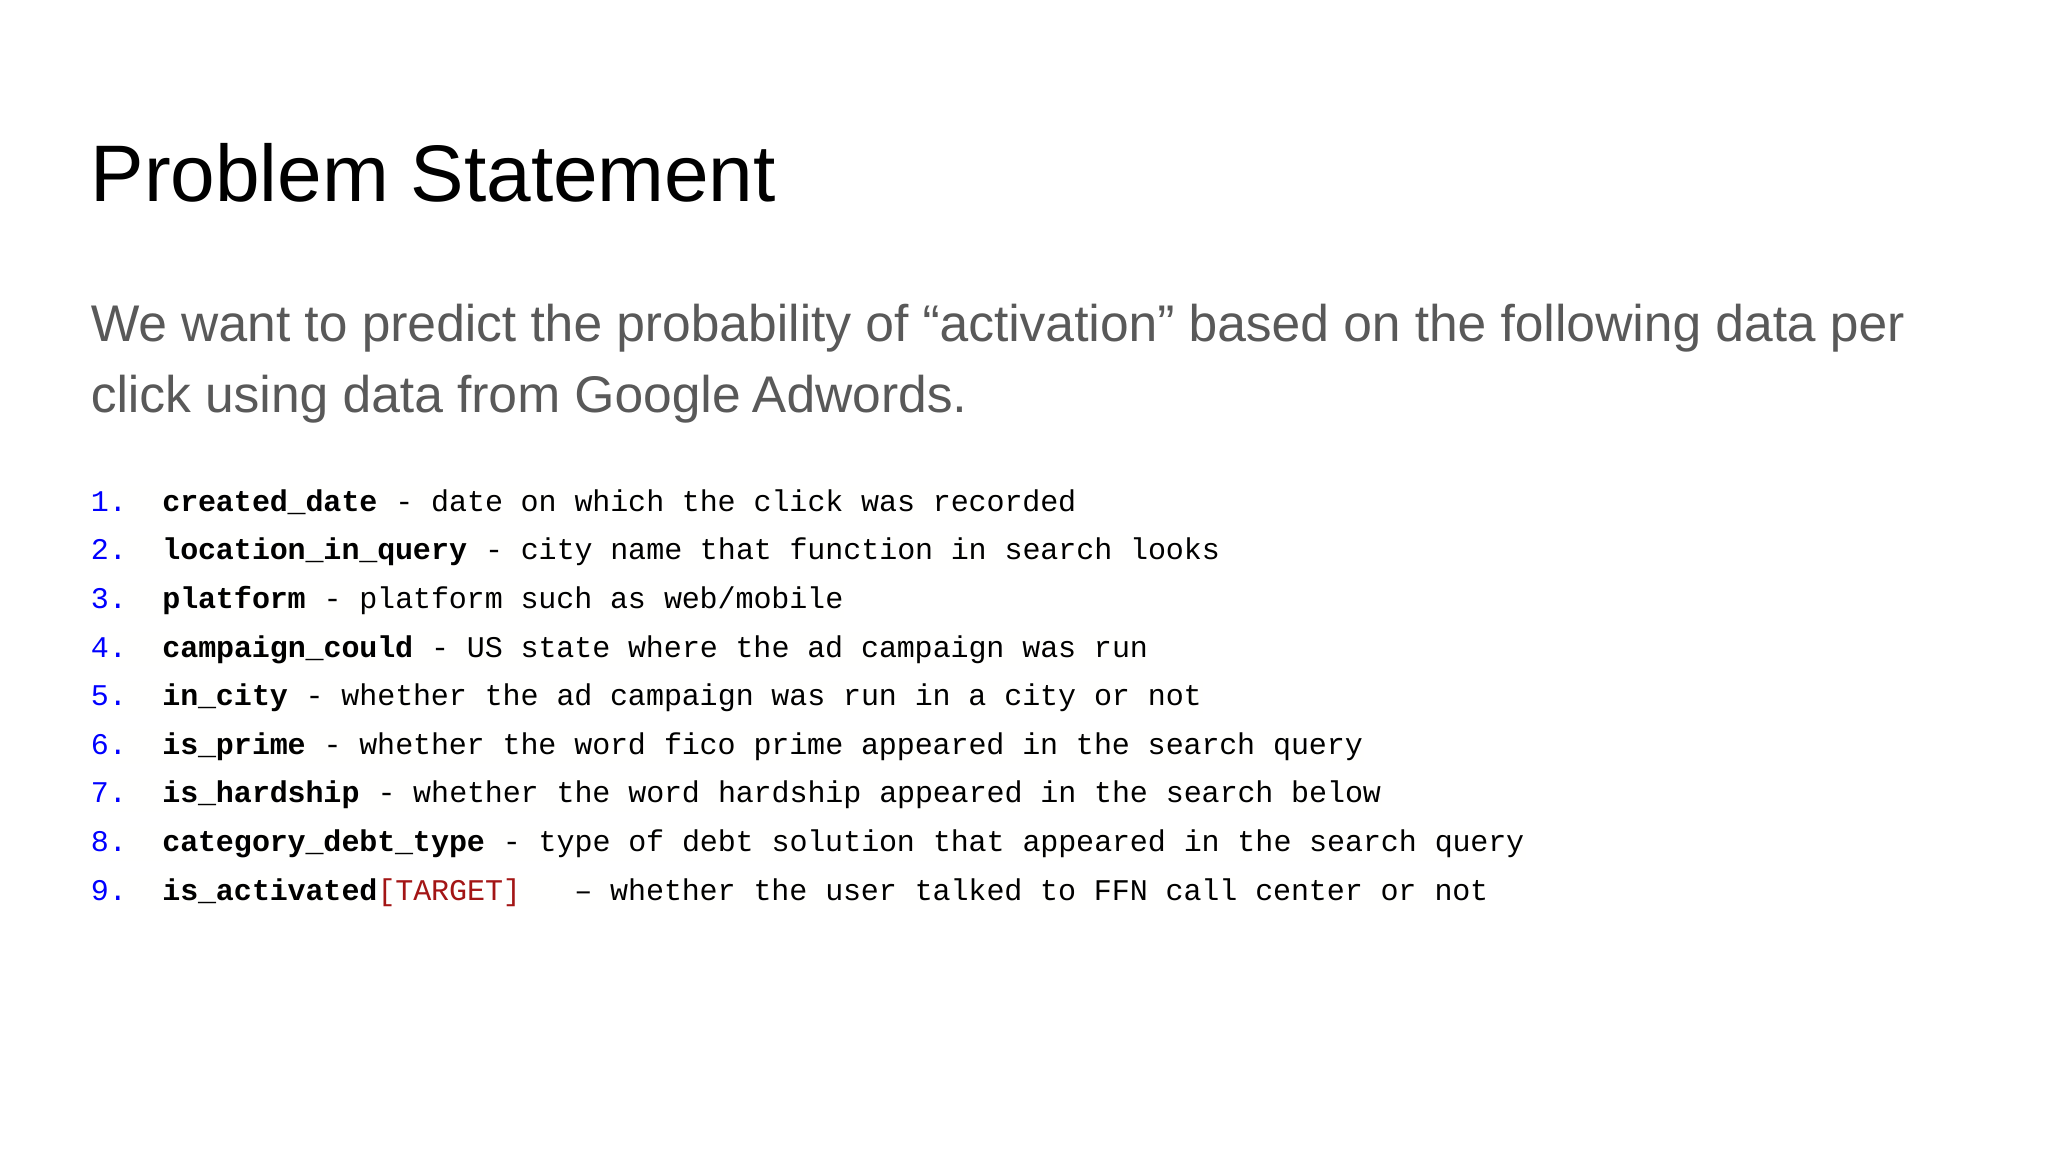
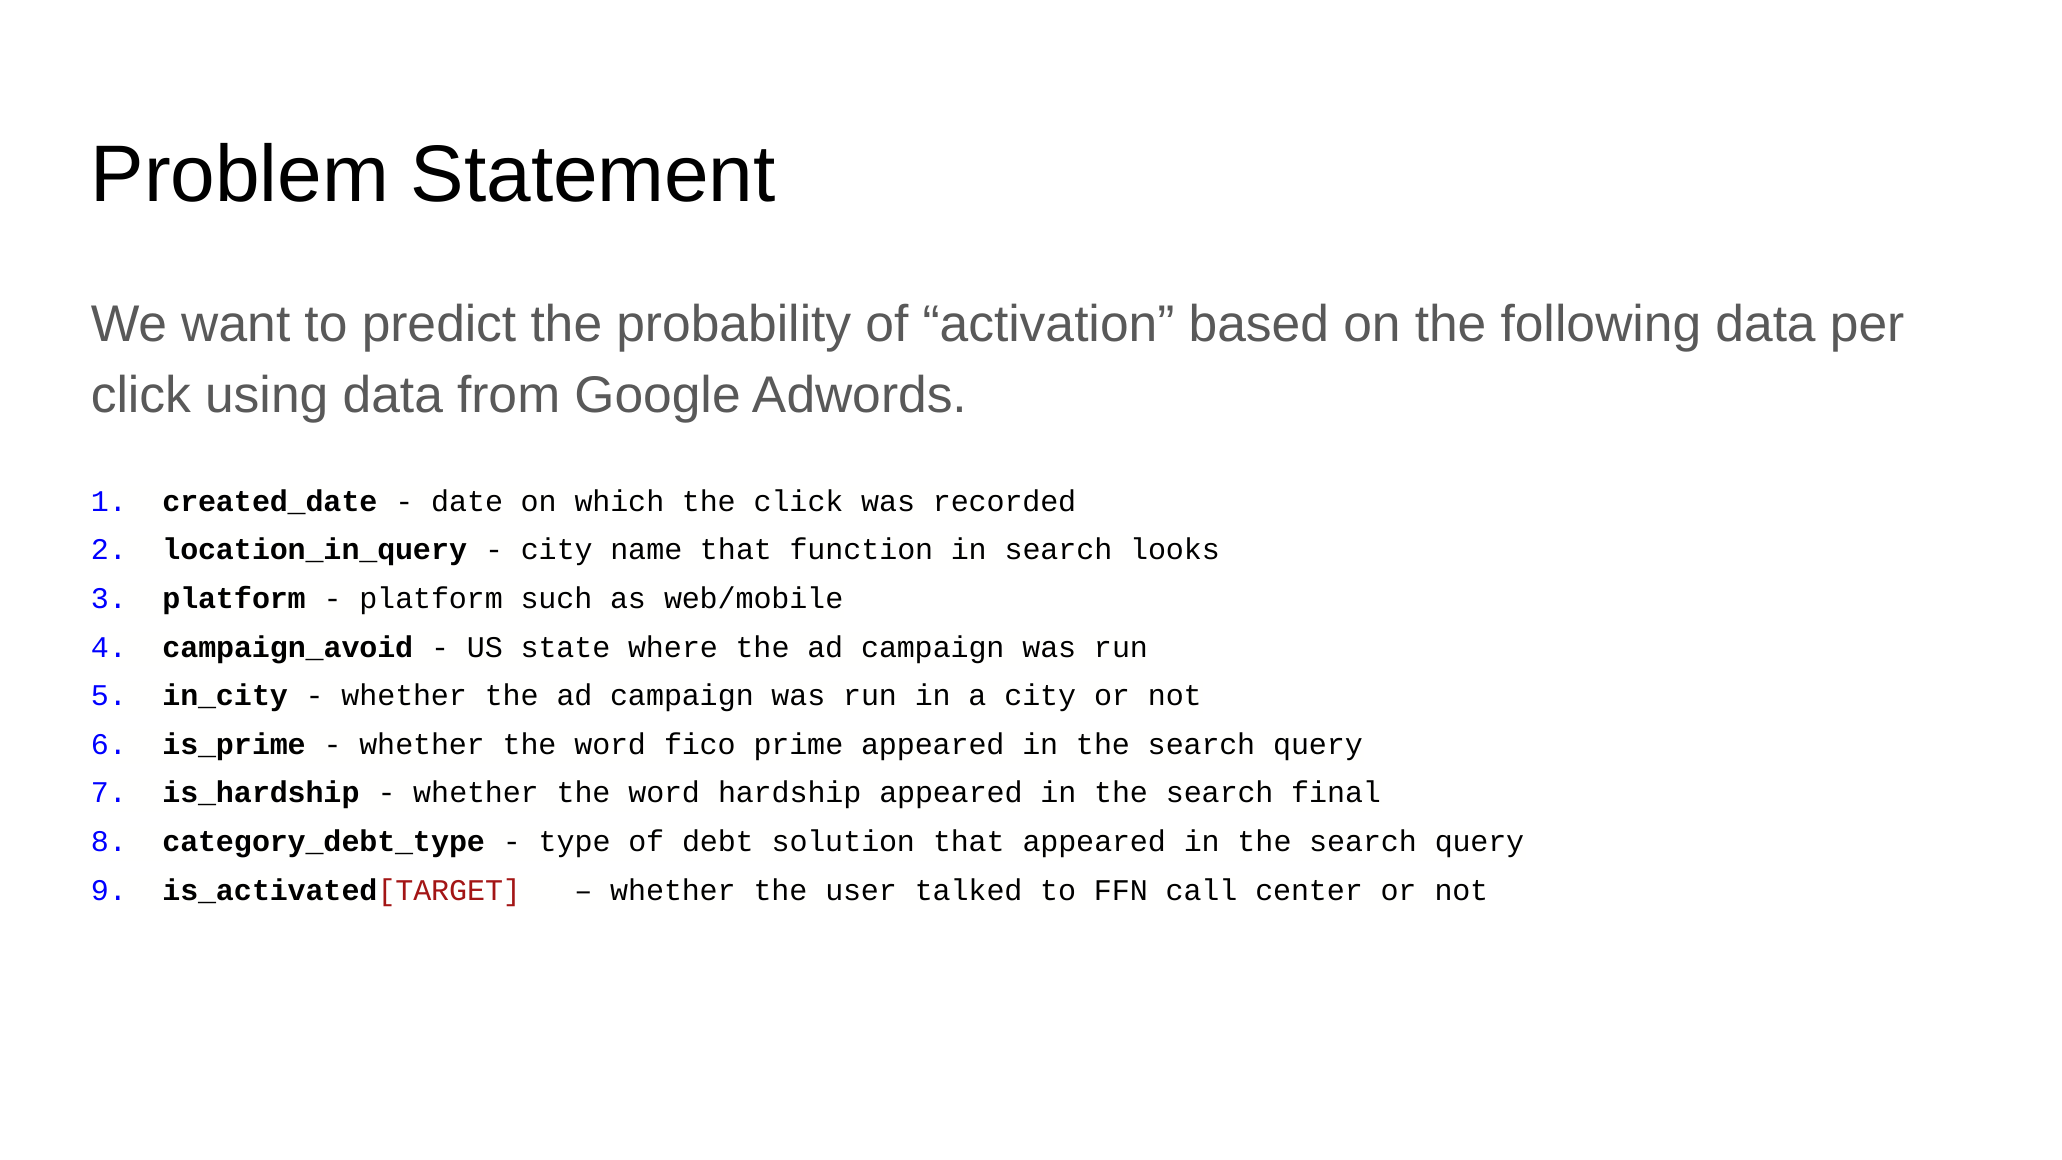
campaign_could: campaign_could -> campaign_avoid (288, 647)
below: below -> final (1336, 793)
